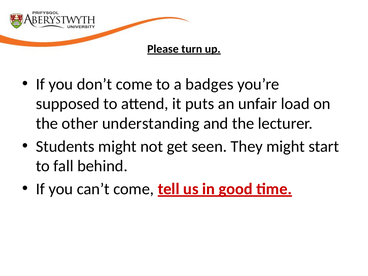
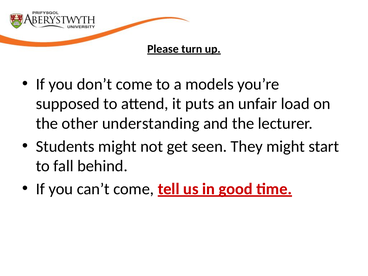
badges: badges -> models (210, 84)
